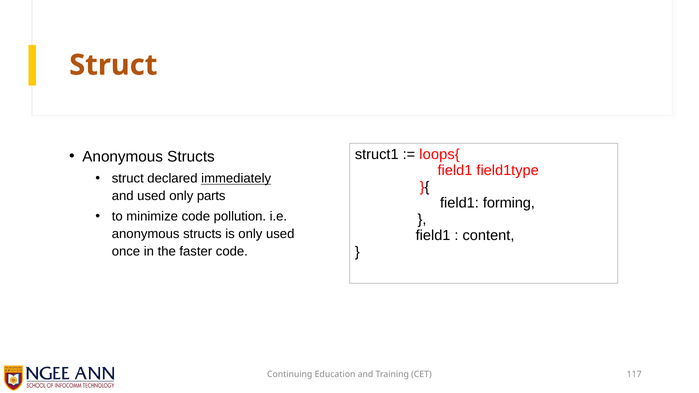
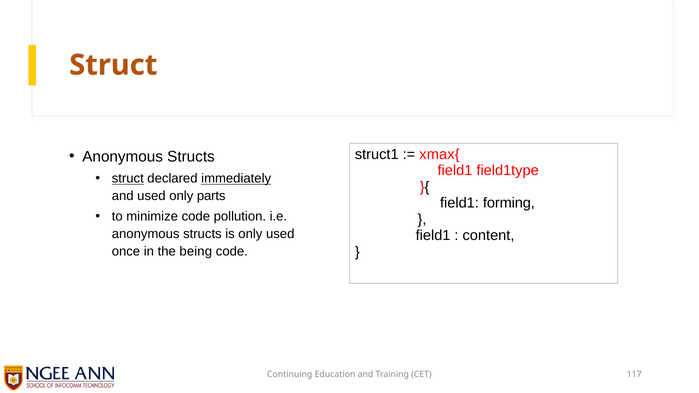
loops{: loops{ -> xmax{ (439, 154)
struct underline: none -> present (128, 179)
faster: faster -> being (196, 251)
